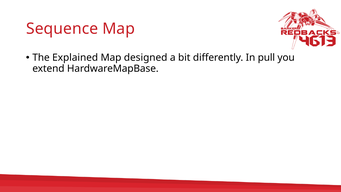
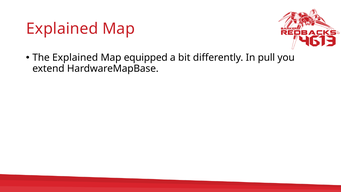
Sequence: Sequence -> Explained (62, 29)
designed: designed -> equipped (146, 58)
